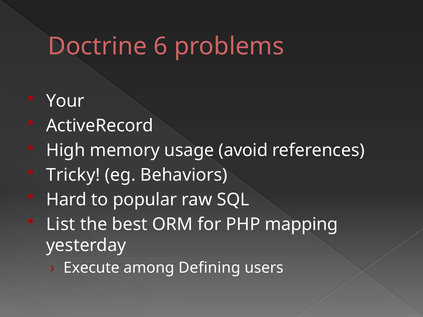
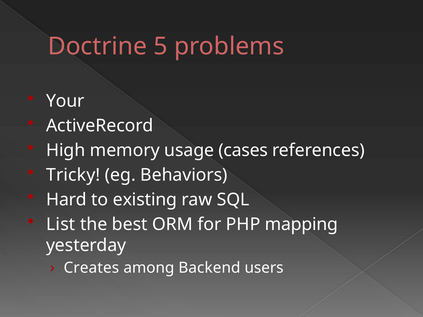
6: 6 -> 5 (161, 46)
avoid: avoid -> cases (243, 150)
popular: popular -> existing (145, 200)
Execute: Execute -> Creates (91, 268)
Defining: Defining -> Backend (209, 268)
